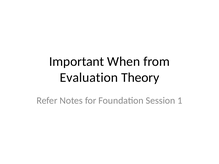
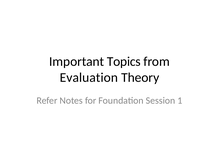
When: When -> Topics (124, 62)
